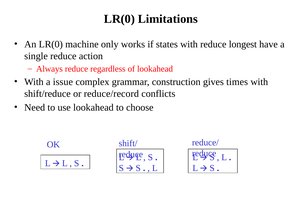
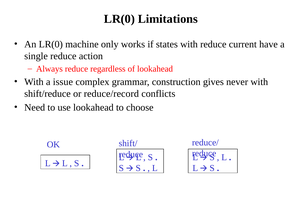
longest: longest -> current (243, 44)
times: times -> never (237, 82)
